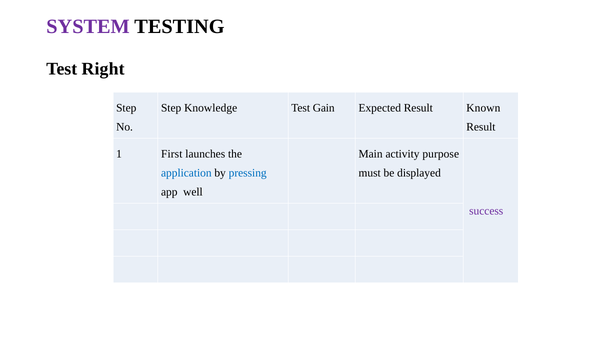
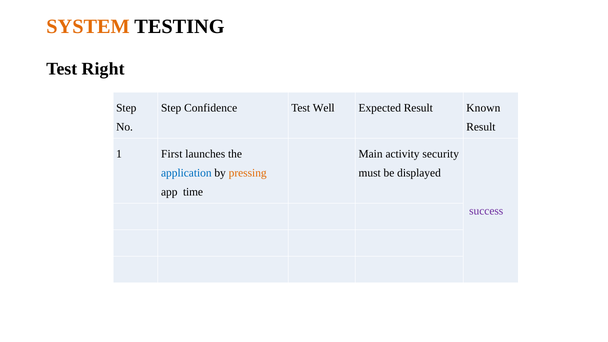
SYSTEM colour: purple -> orange (88, 26)
Knowledge: Knowledge -> Confidence (211, 108)
Gain: Gain -> Well (324, 108)
purpose: purpose -> security (441, 154)
pressing colour: blue -> orange (248, 173)
well: well -> time (193, 192)
